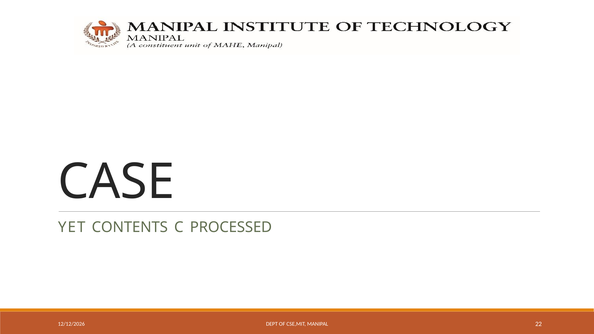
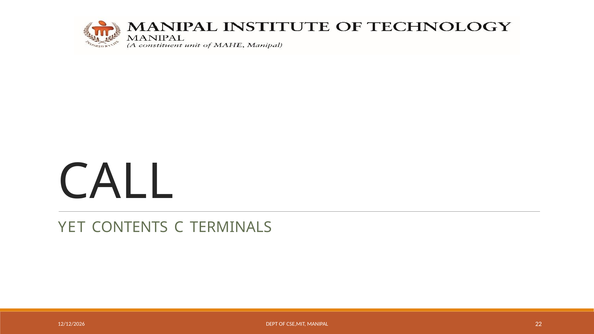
CASE: CASE -> CALL (116, 182)
PROCESSED: PROCESSED -> TERMINALS (231, 227)
